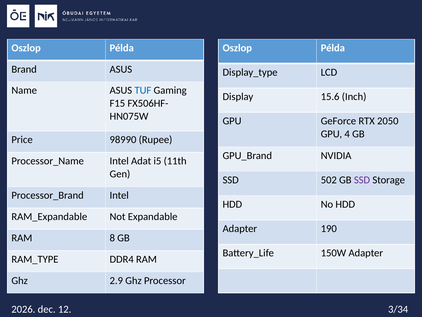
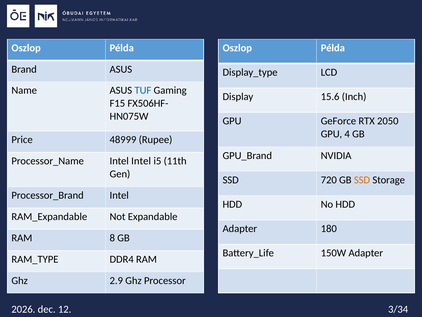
98990: 98990 -> 48999 (123, 140)
Intel Adat: Adat -> Intel (141, 161)
502: 502 -> 720 (329, 180)
SSD colour: purple -> orange (362, 180)
190: 190 -> 180 (329, 228)
